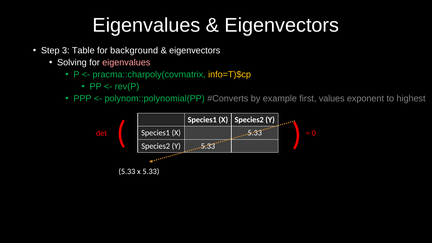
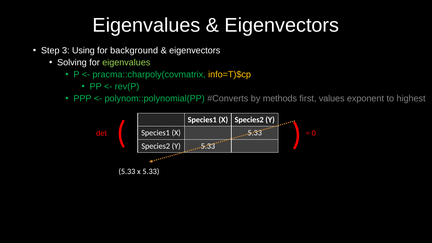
Table: Table -> Using (83, 51)
eigenvalues colour: pink -> light green (126, 63)
example: example -> methods (280, 98)
